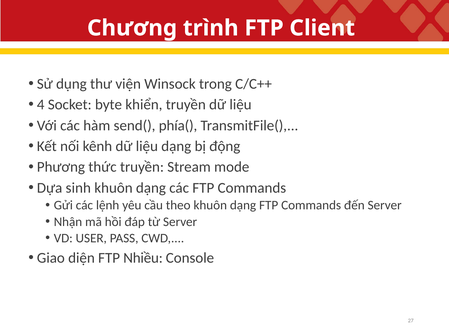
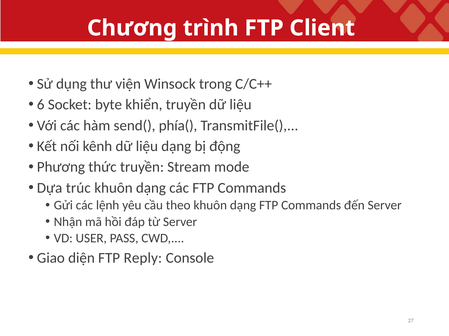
4: 4 -> 6 (41, 105)
sinh: sinh -> trúc (78, 188)
Nhiều: Nhiều -> Reply (143, 259)
